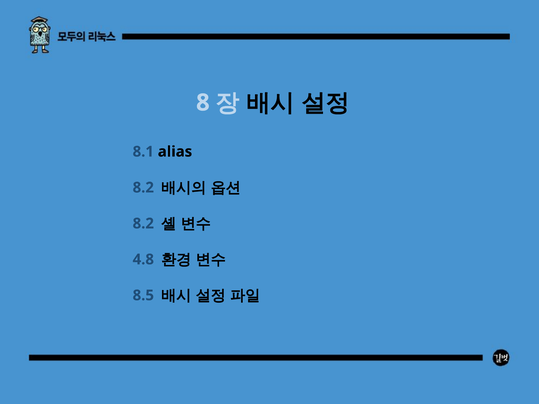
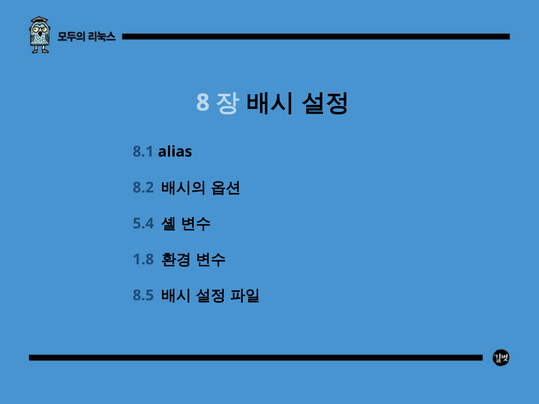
8.2: 8.2 -> 5.4 (143, 224)
4.8: 4.8 -> 1.8 (143, 260)
